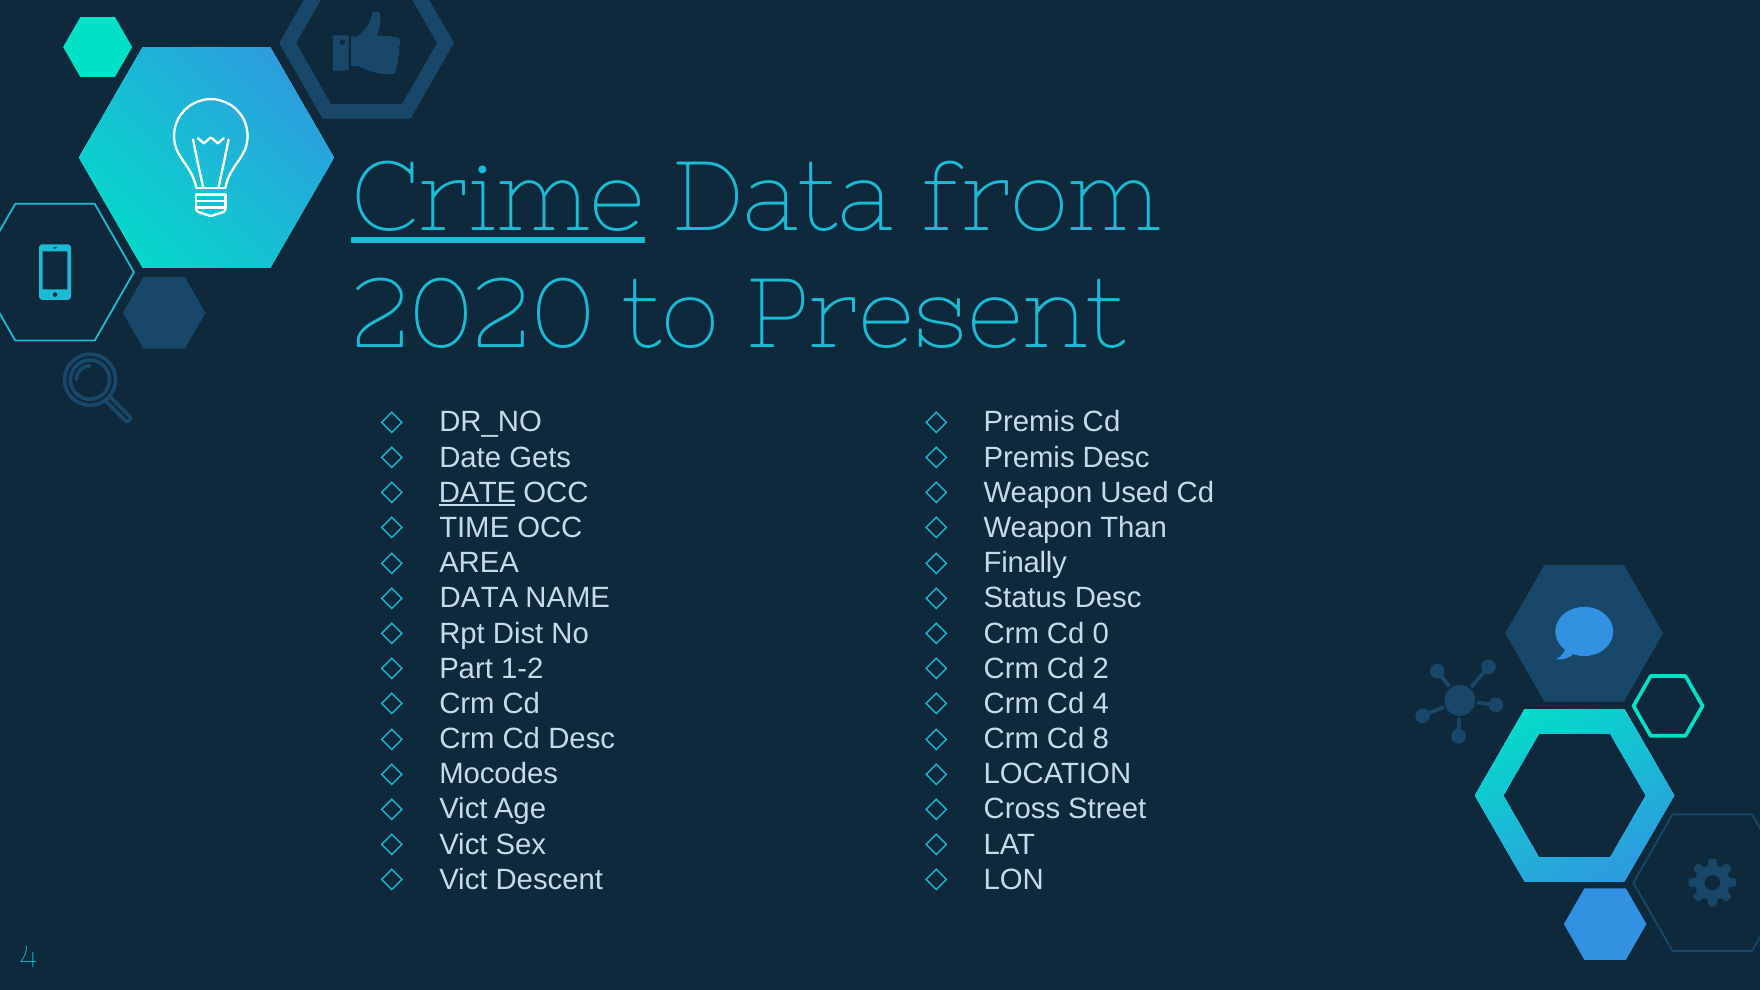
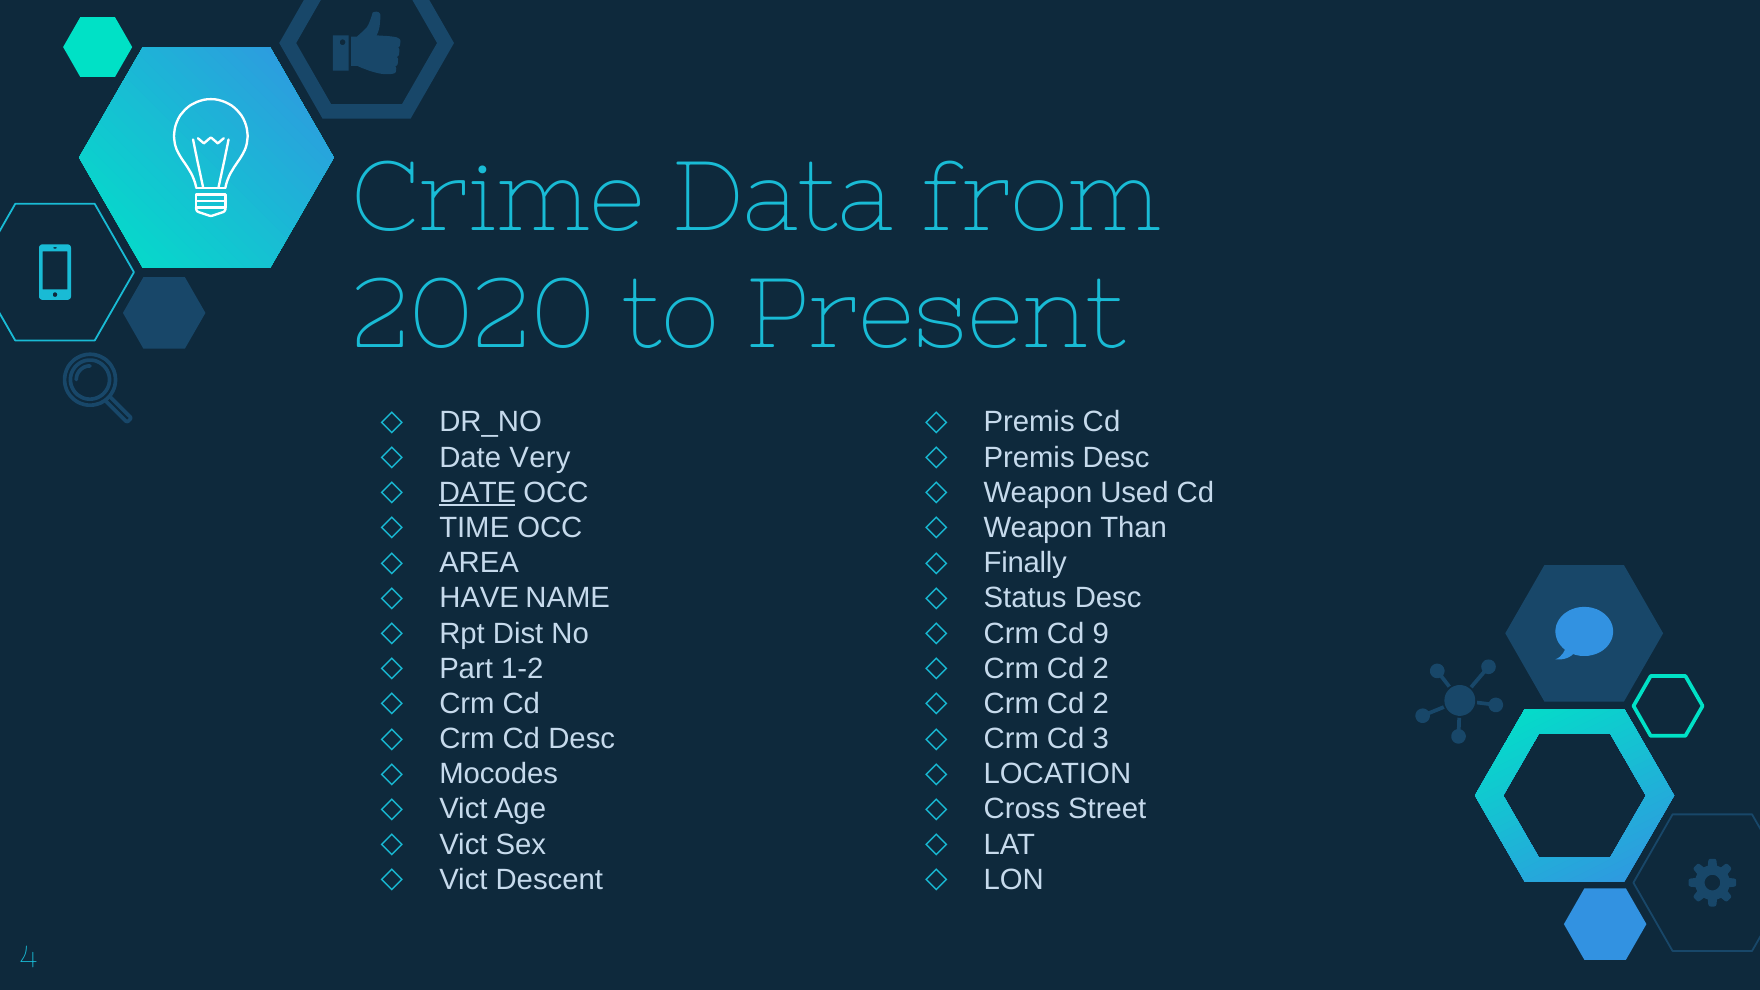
Crime underline: present -> none (498, 198)
Gets: Gets -> Very (540, 457)
DATA: DATA -> HAVE (479, 598)
0: 0 -> 9 (1101, 633)
4: 4 -> 2 (1101, 704)
8: 8 -> 3 (1101, 739)
